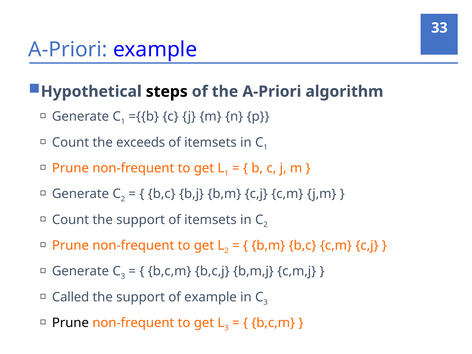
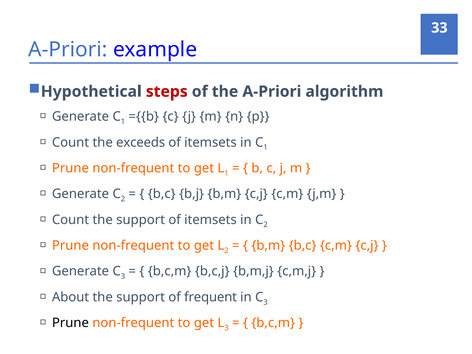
steps colour: black -> red (167, 92)
Called: Called -> About (71, 297)
of example: example -> frequent (211, 297)
